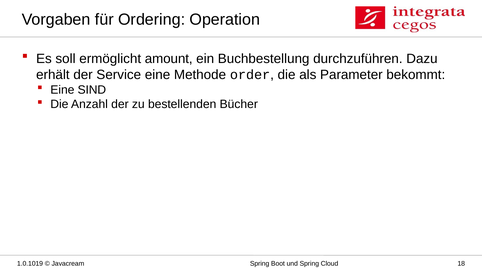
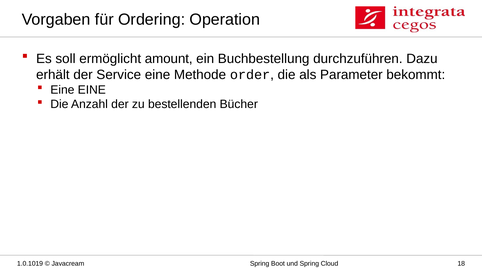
Eine SIND: SIND -> EINE (92, 90)
